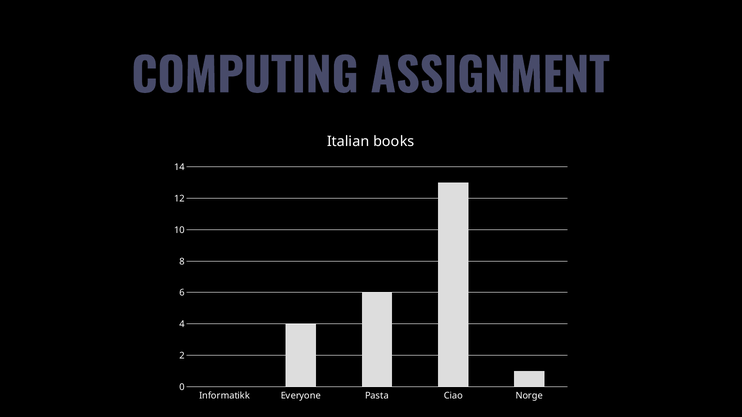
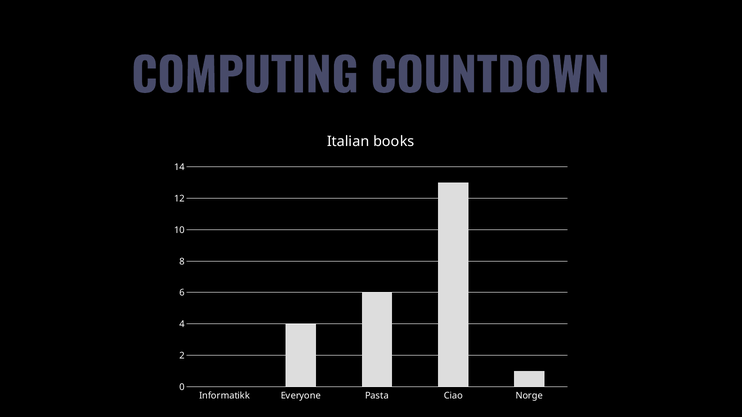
ASSIGNMENT: ASSIGNMENT -> COUNTDOWN (490, 77)
